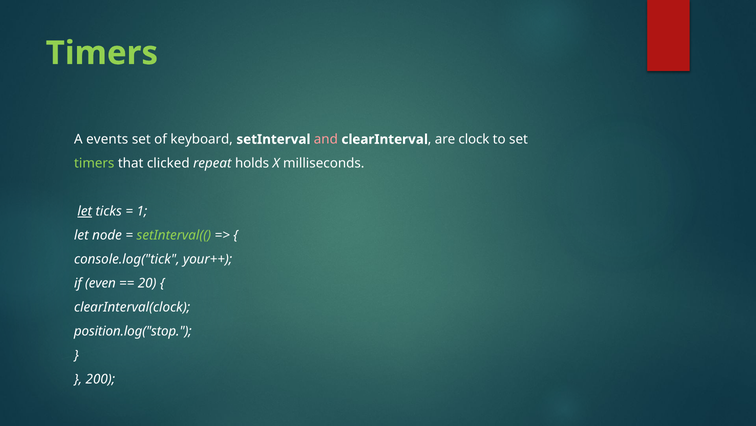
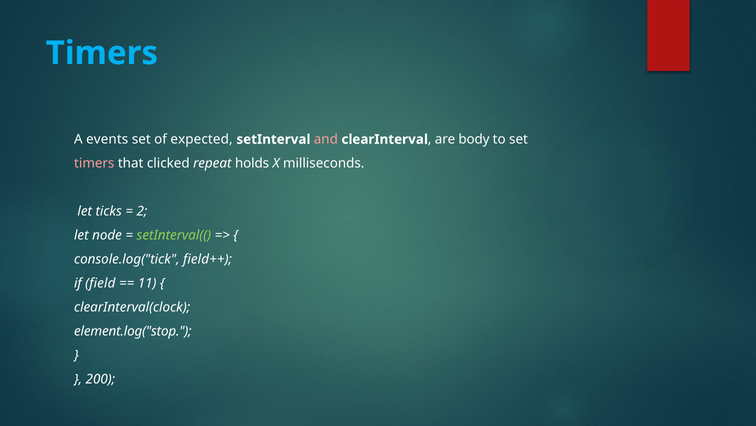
Timers colour: light green -> light blue (102, 53)
keyboard: keyboard -> expected (202, 139)
clock: clock -> body (474, 139)
timers colour: light green -> pink (94, 163)
let underline: present -> none (85, 211)
1: 1 -> 2 (142, 211)
your++: your++ -> field++ (208, 259)
even: even -> field (100, 283)
20: 20 -> 11 (147, 283)
position.log("stop: position.log("stop -> element.log("stop (133, 331)
